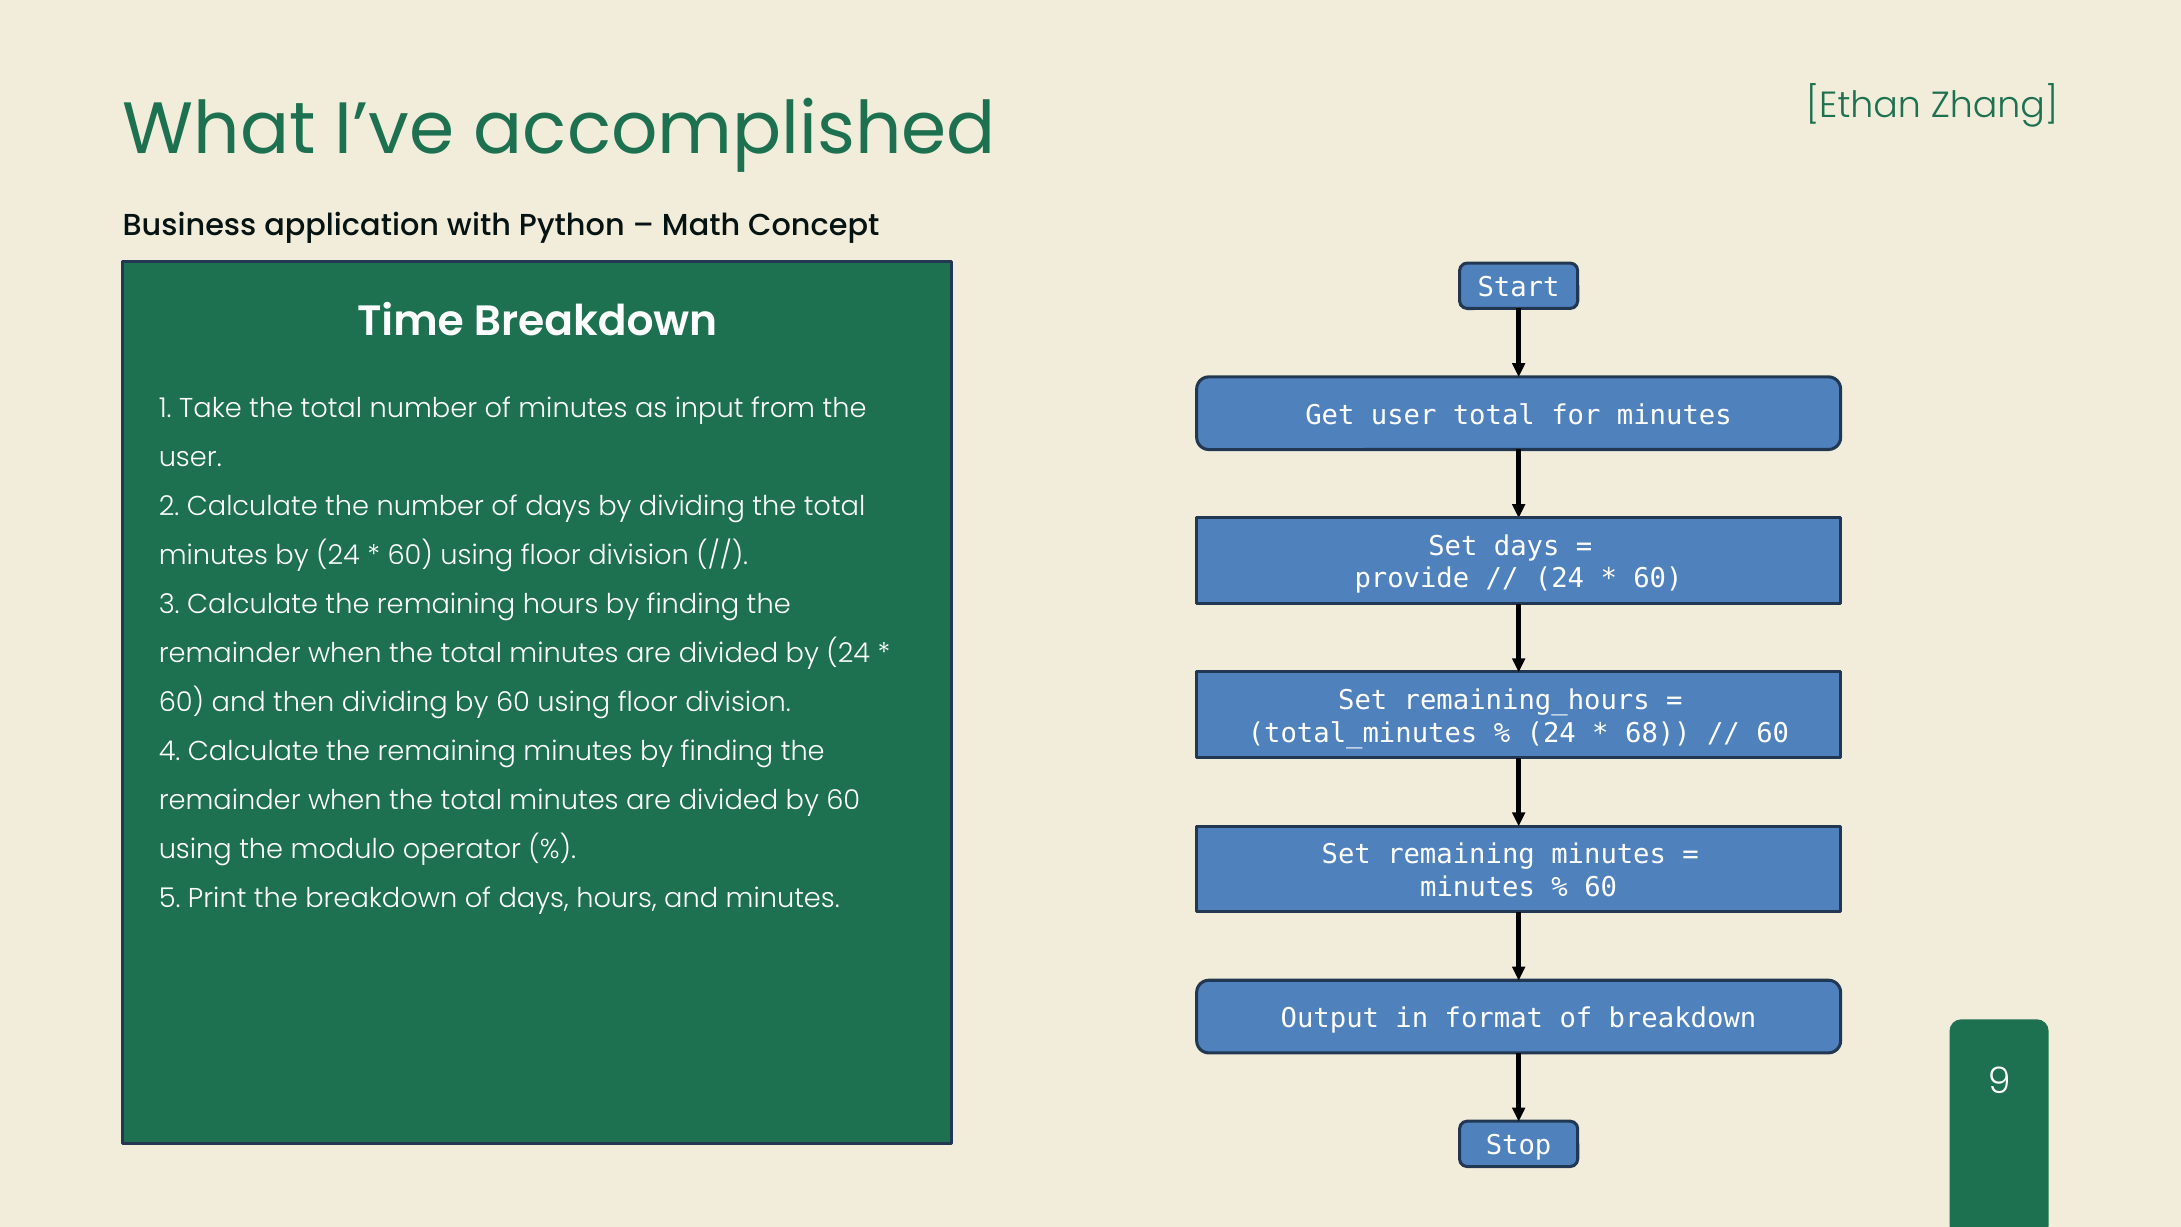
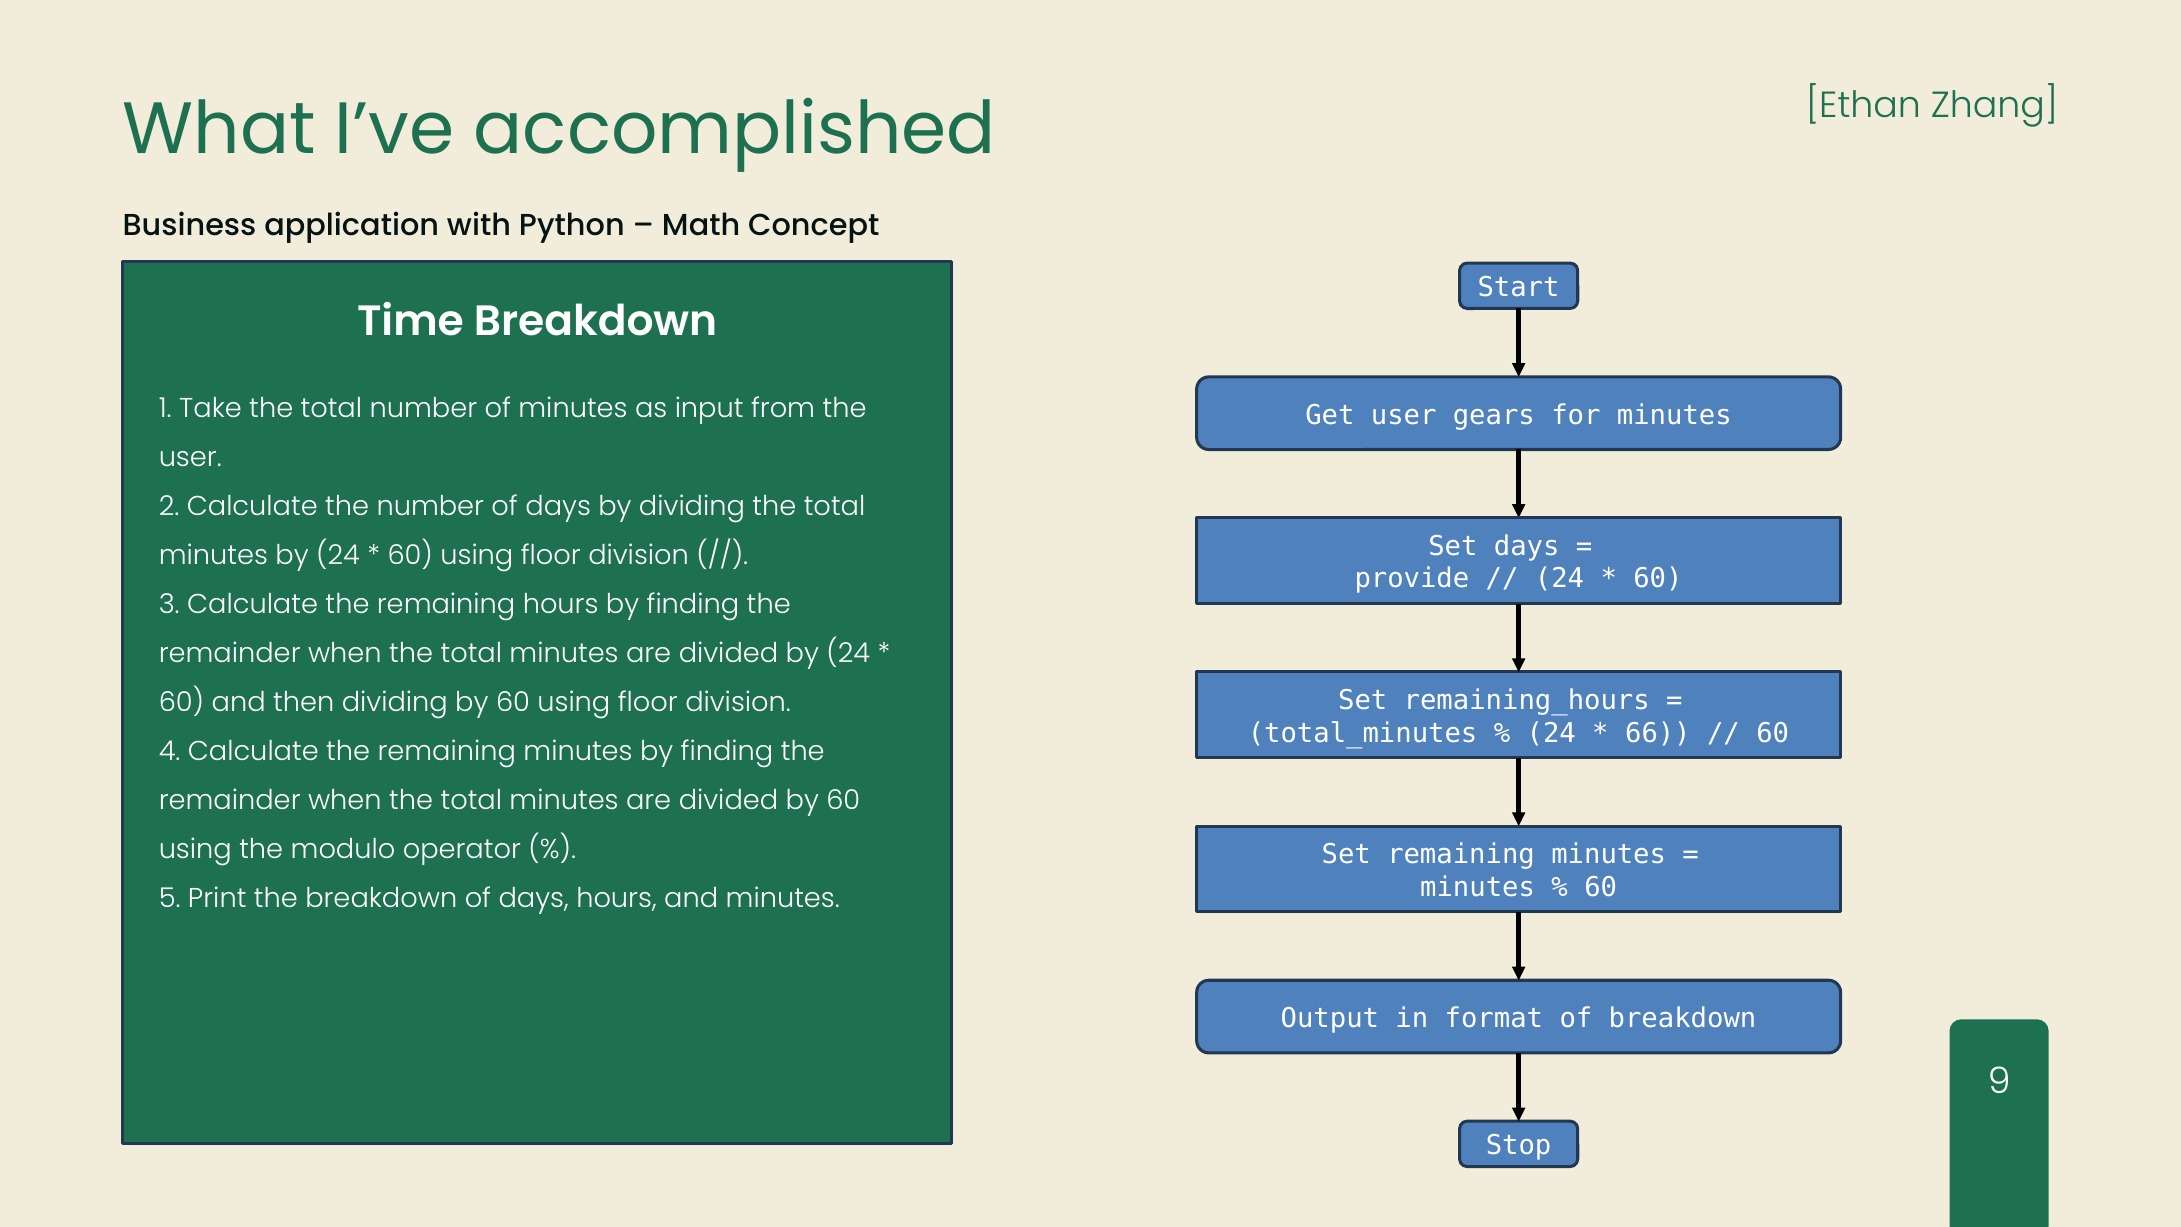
user total: total -> gears (1494, 415)
68: 68 -> 66 (1658, 733)
